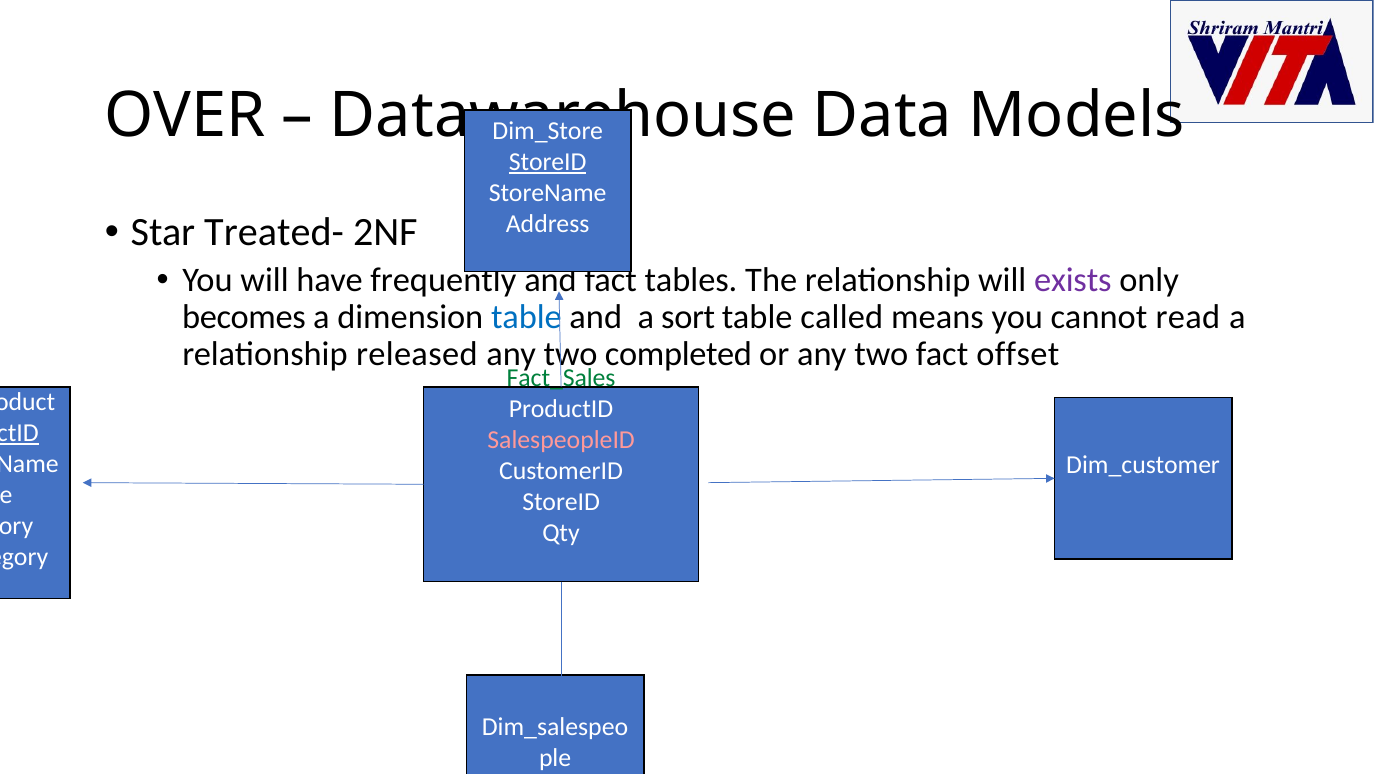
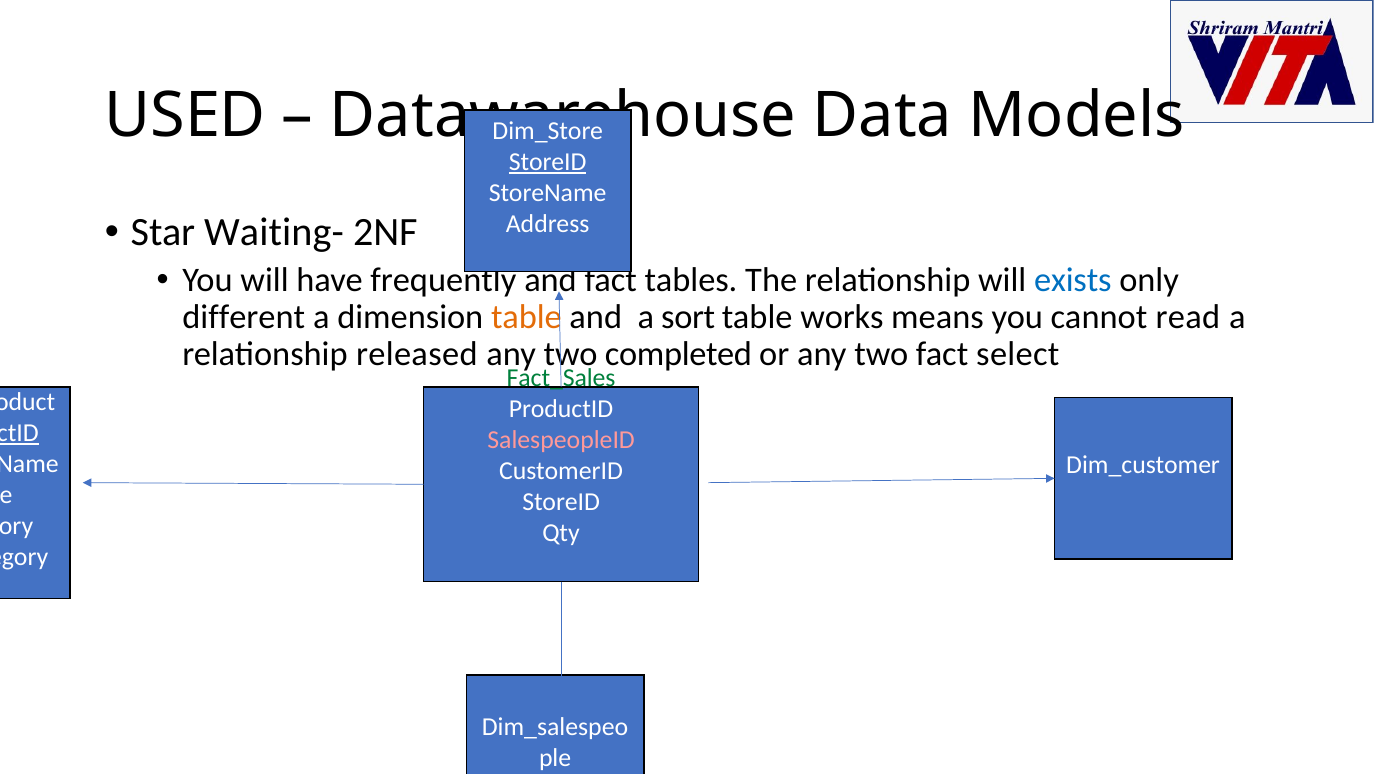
OVER: OVER -> USED (185, 116)
Treated-: Treated- -> Waiting- (274, 233)
exists colour: purple -> blue (1073, 280)
becomes: becomes -> different (244, 317)
table colour: blue -> orange (526, 317)
called: called -> works (842, 317)
offset: offset -> select (1018, 354)
